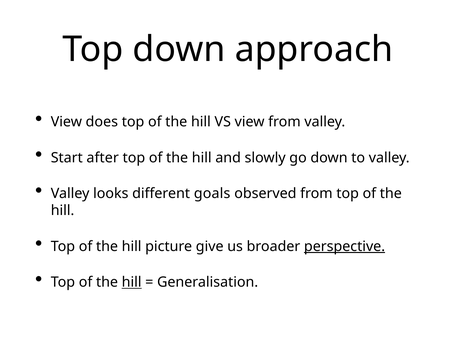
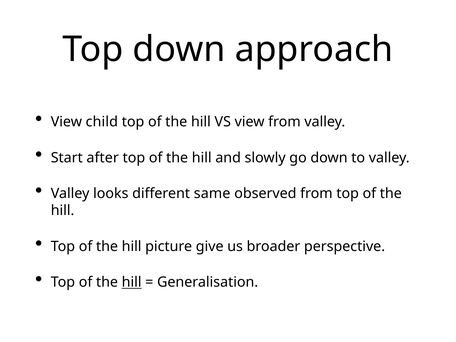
does: does -> child (102, 122)
goals: goals -> same (212, 194)
perspective underline: present -> none (345, 246)
